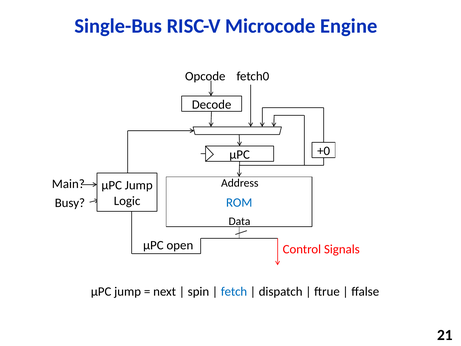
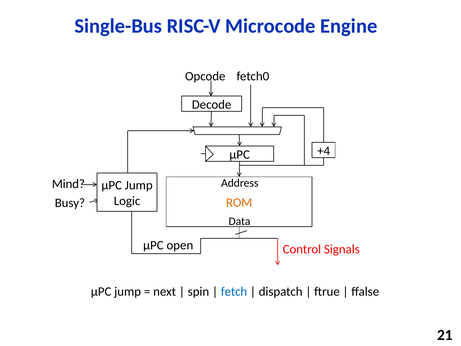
+0: +0 -> +4 (324, 151)
Main: Main -> Mind (68, 184)
ROM colour: blue -> orange (239, 203)
